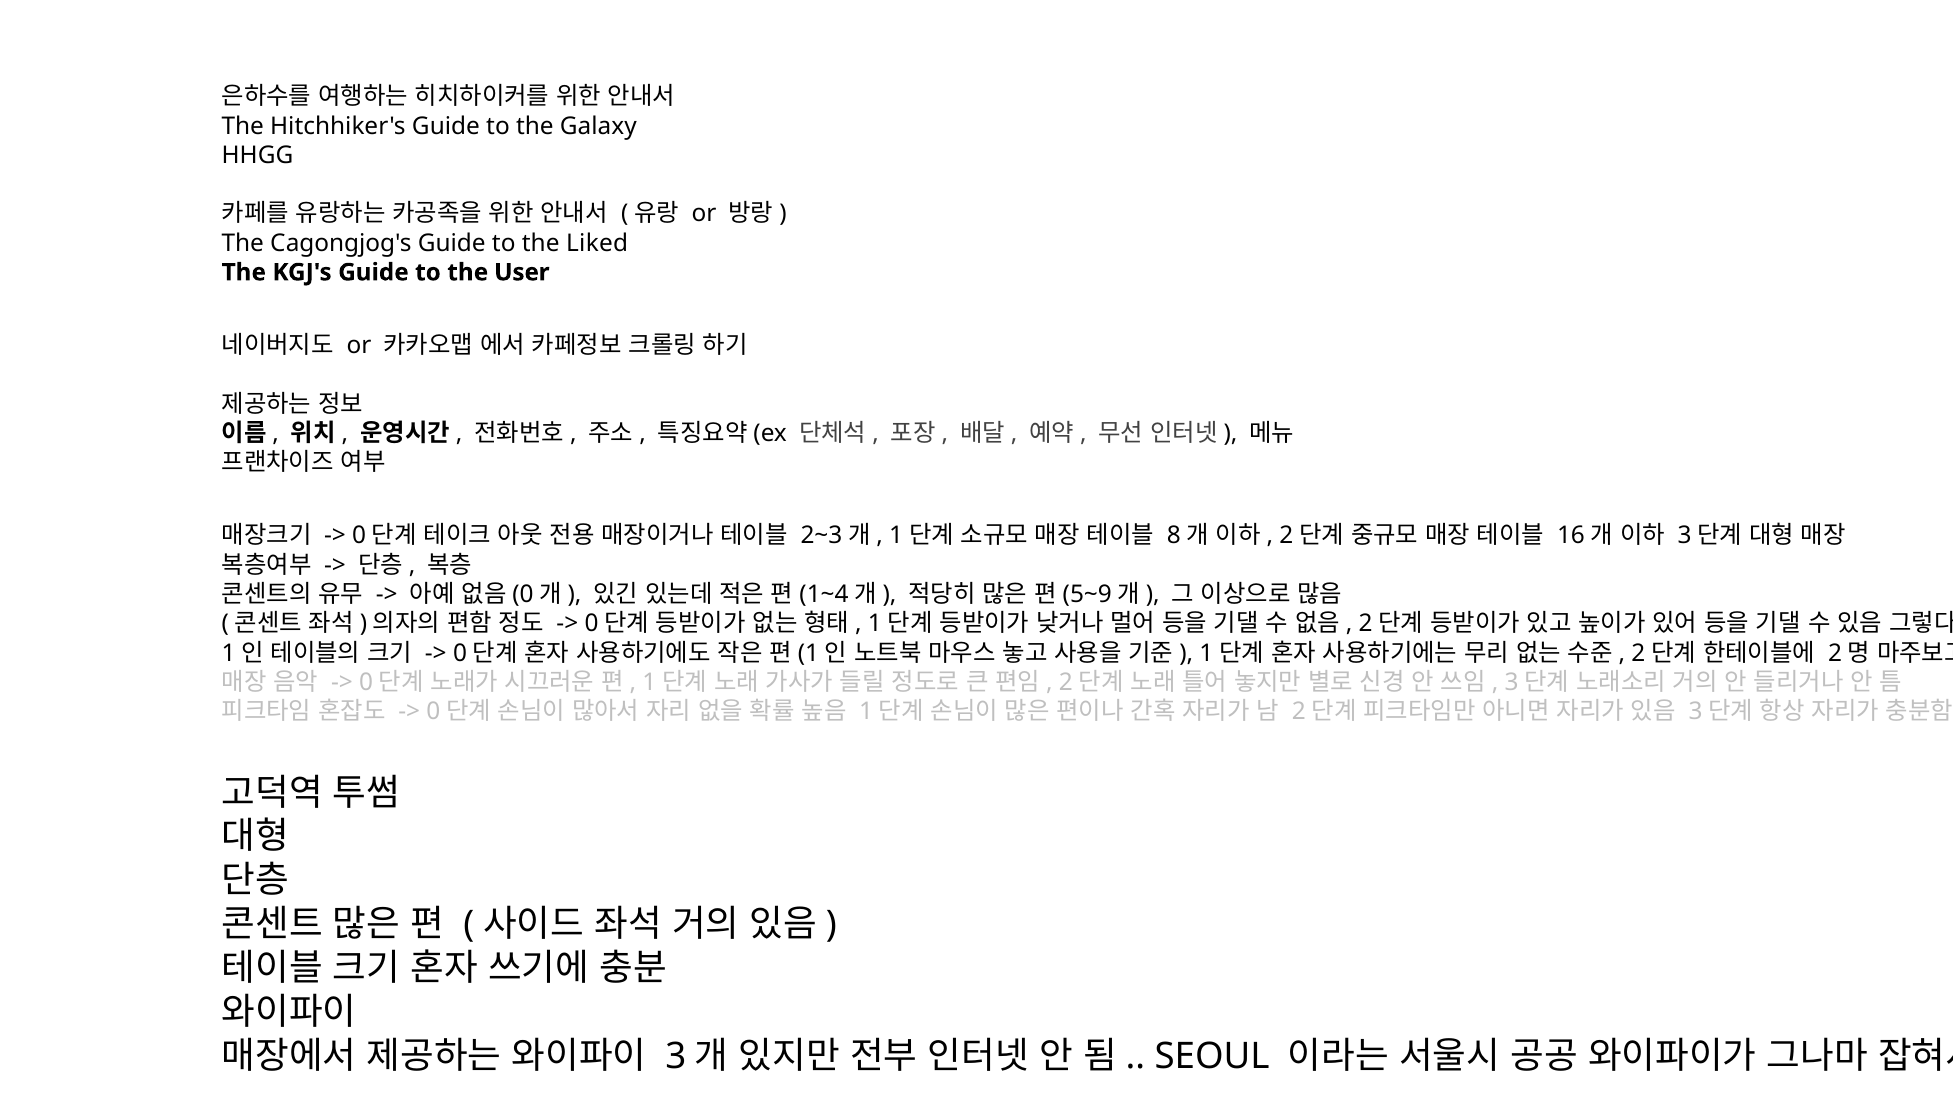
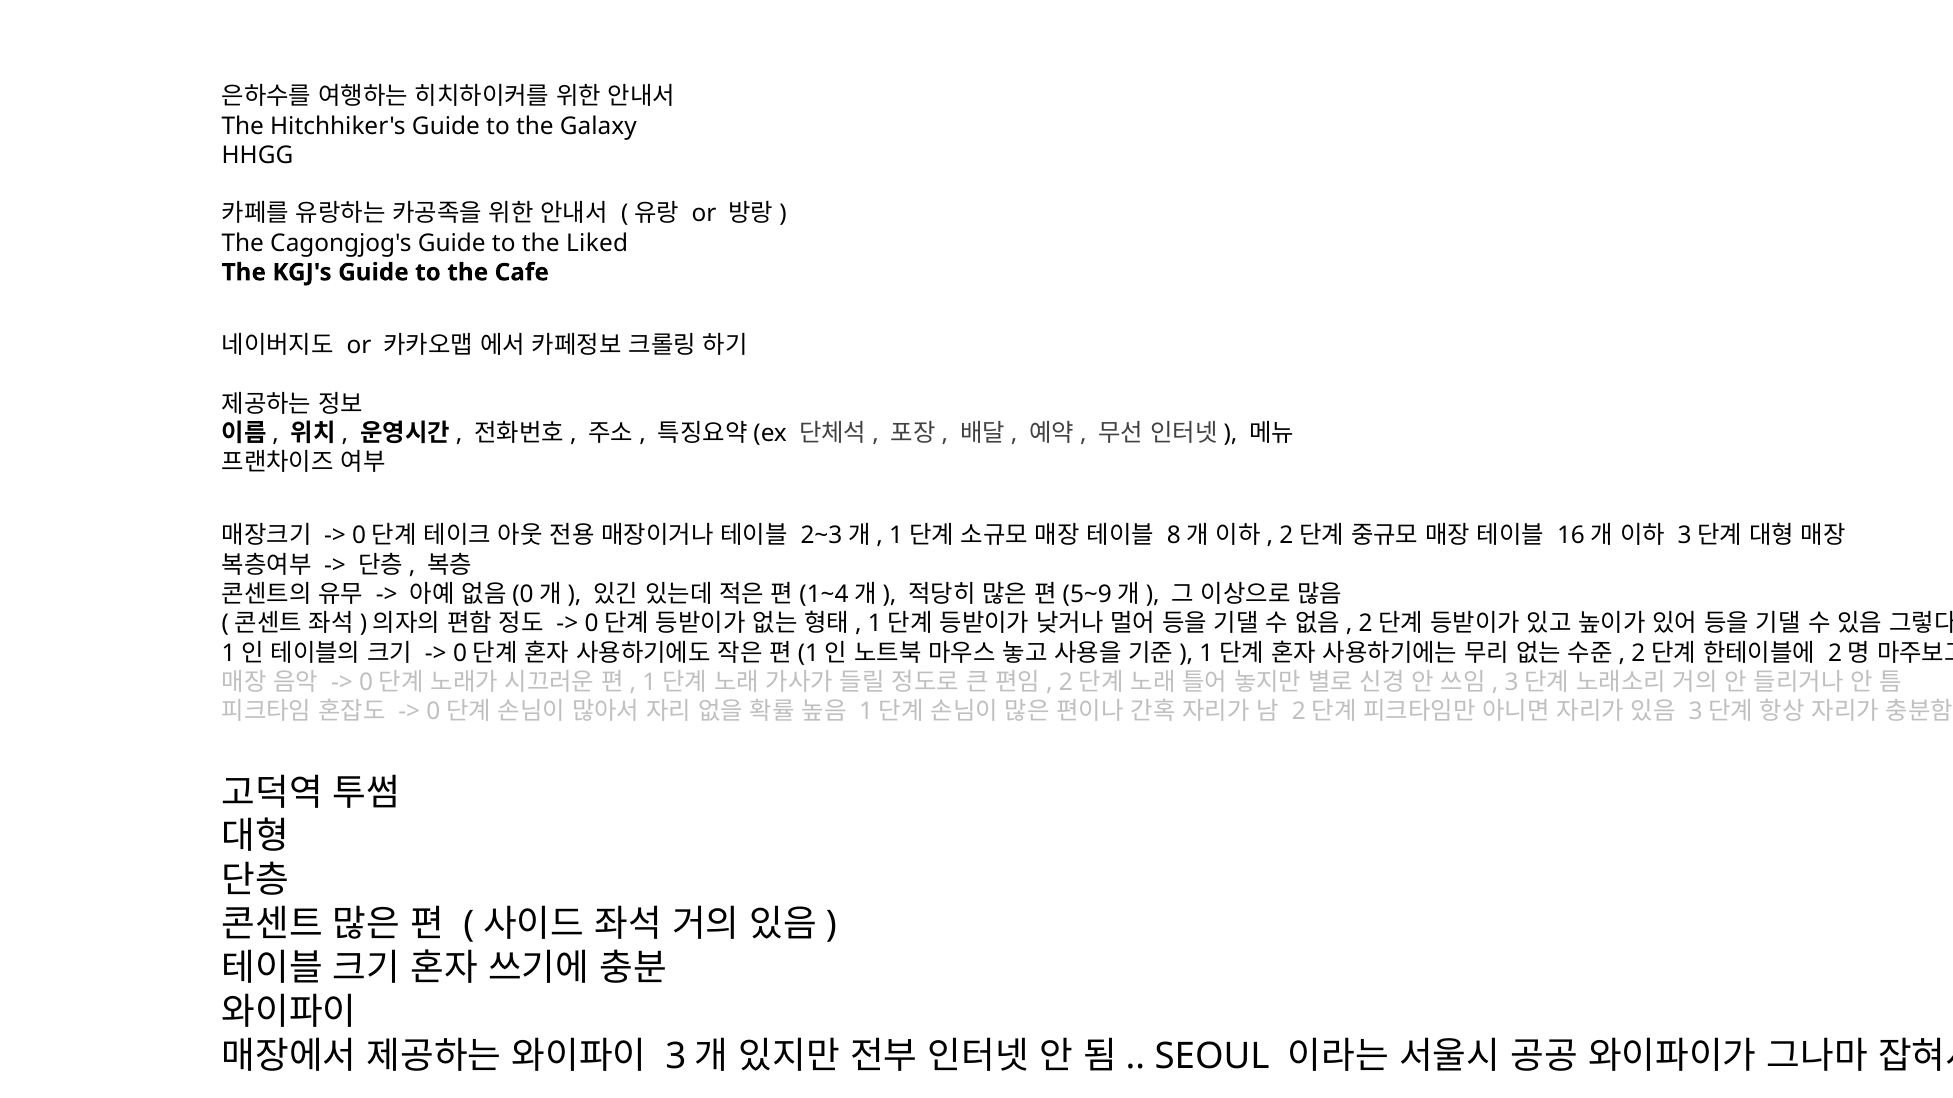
User: User -> Cafe (522, 272)
